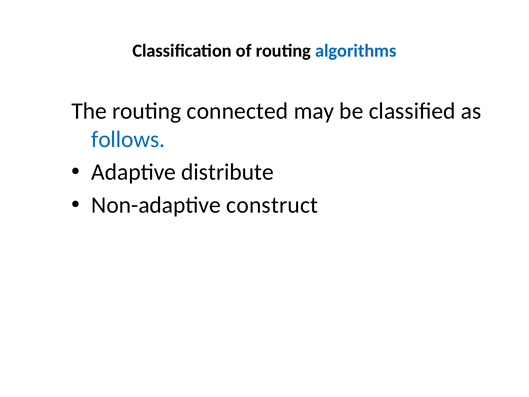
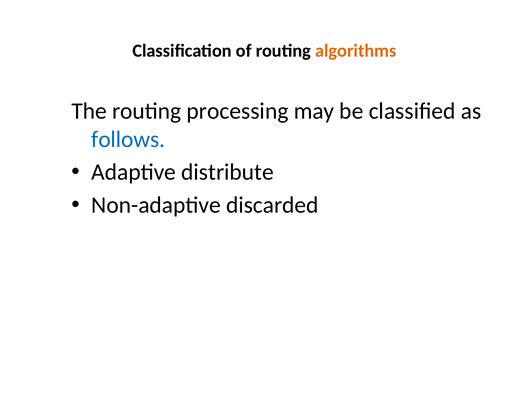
algorithms colour: blue -> orange (356, 51)
connected: connected -> processing (238, 111)
construct: construct -> discarded (272, 205)
